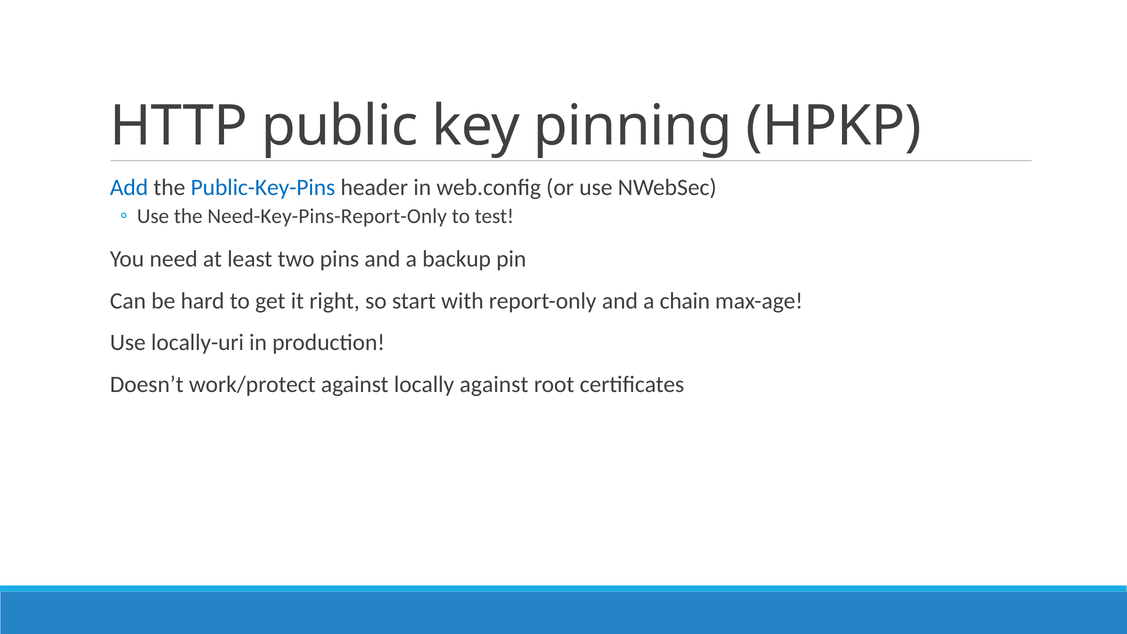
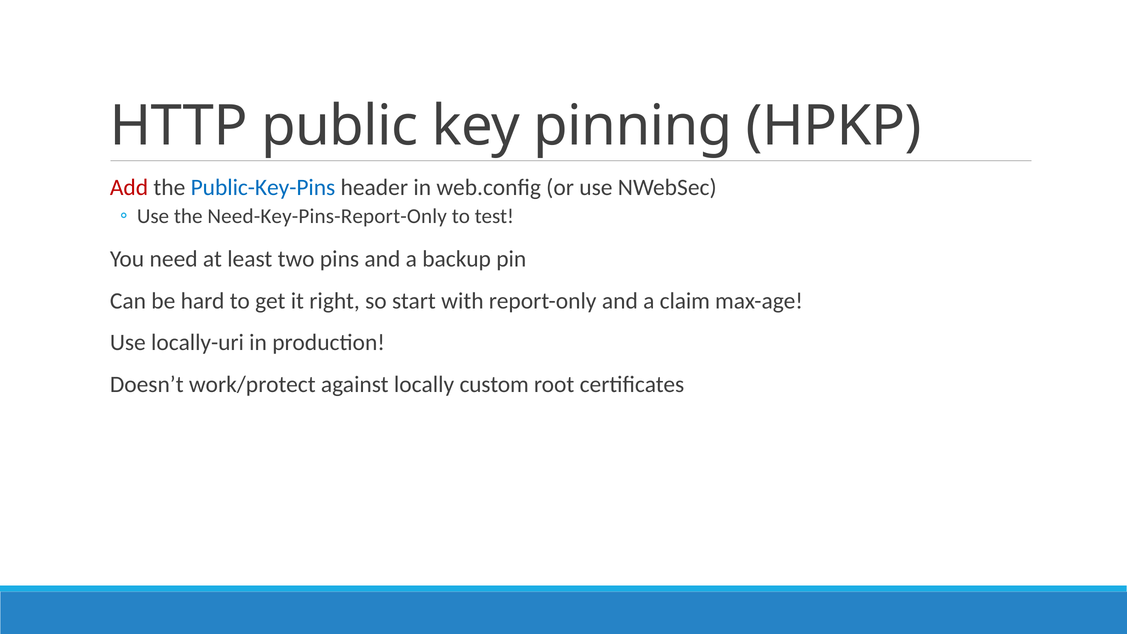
Add colour: blue -> red (129, 187)
chain: chain -> claim (685, 301)
locally against: against -> custom (494, 384)
